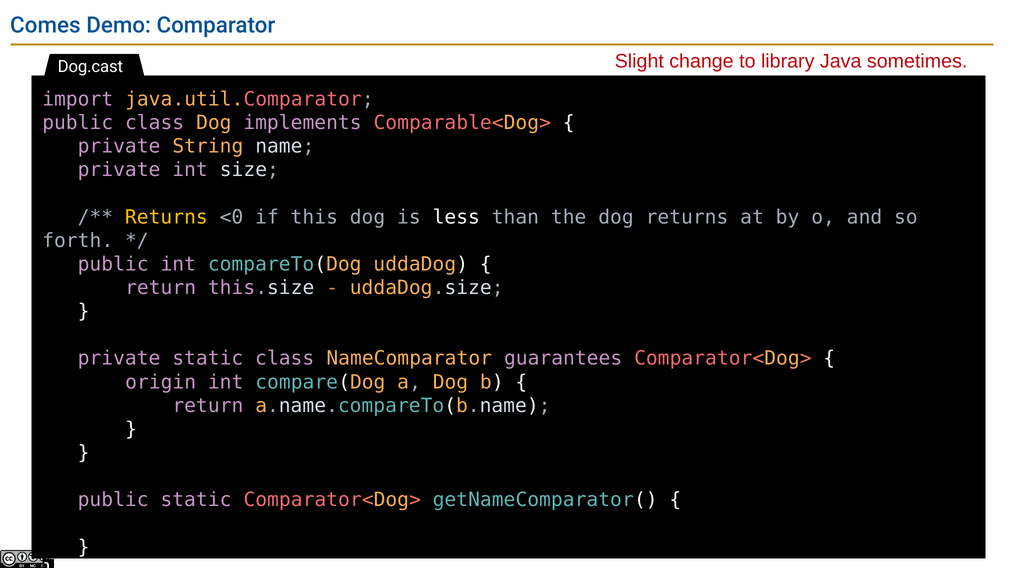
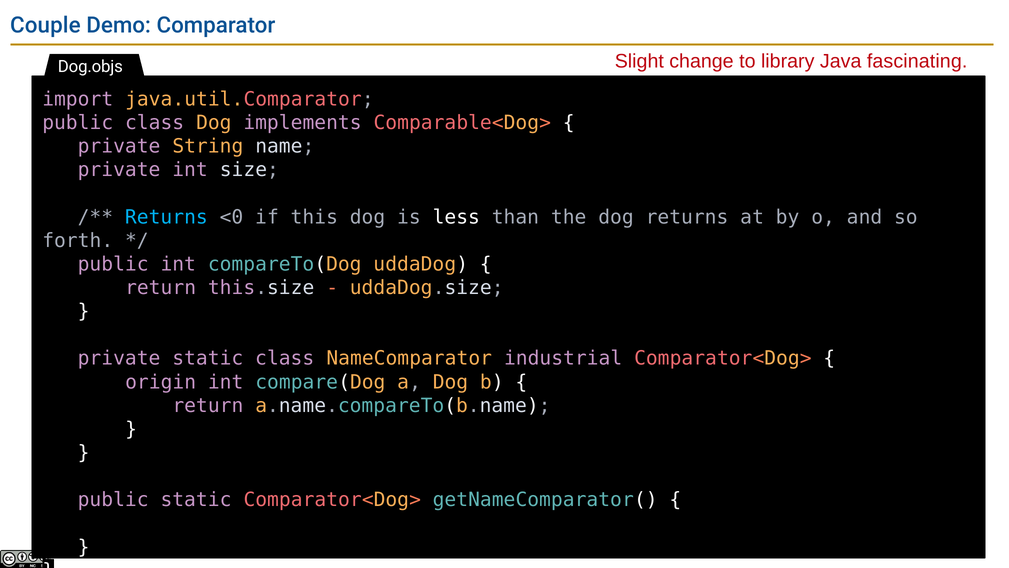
Comes: Comes -> Couple (45, 25)
Dog.cast: Dog.cast -> Dog.objs (90, 66)
sometimes: sometimes -> fascinating (917, 61)
Returns colour: yellow -> light blue (166, 217)
guarantees: guarantees -> industrial (563, 358)
